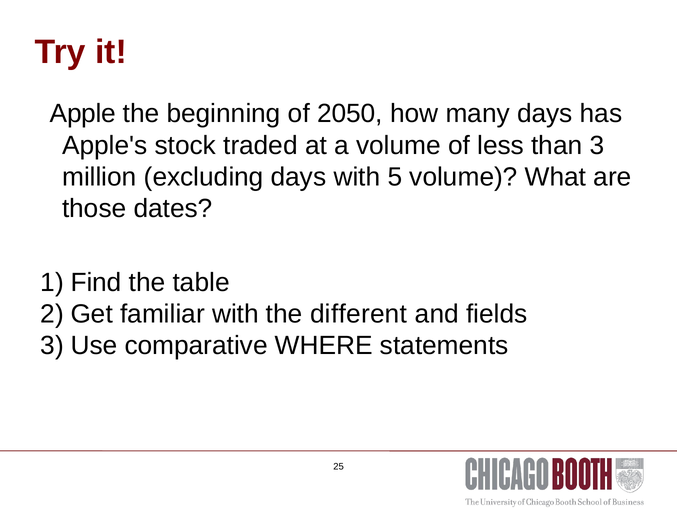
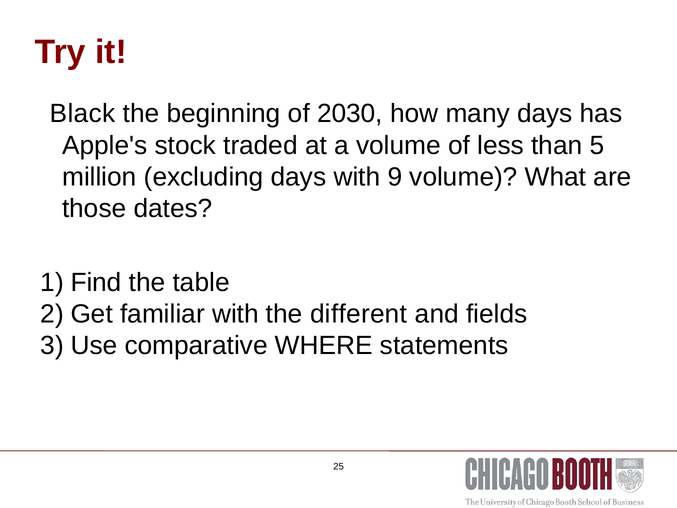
Apple: Apple -> Black (83, 114)
2050: 2050 -> 2030 (350, 114)
than 3: 3 -> 5 (597, 145)
5: 5 -> 9 (395, 177)
